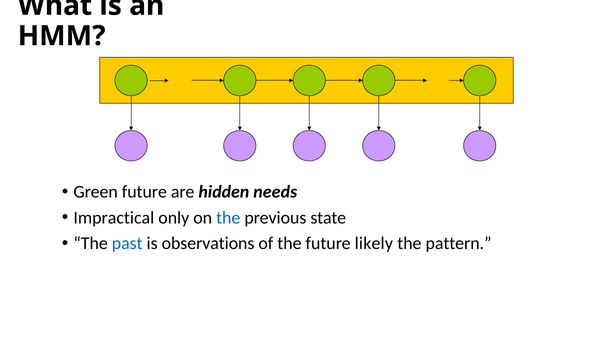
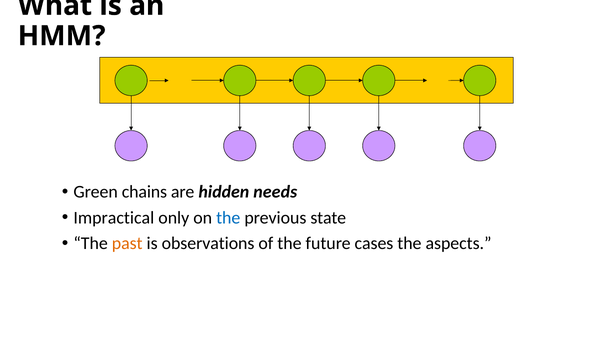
Green future: future -> chains (144, 192)
past colour: blue -> orange (127, 243)
likely: likely -> cases (374, 243)
pattern: pattern -> aspects (459, 243)
